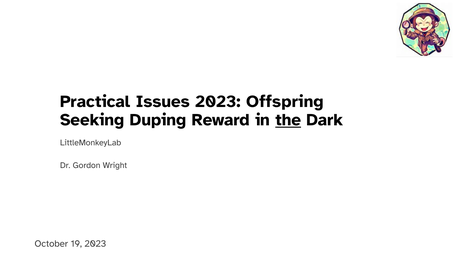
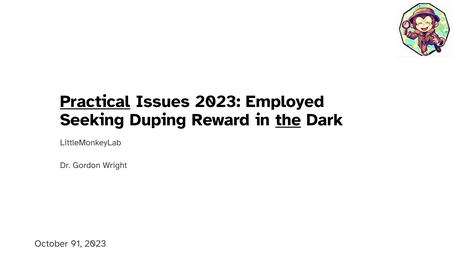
Practical underline: none -> present (95, 101)
Offspring: Offspring -> Employed (285, 101)
19: 19 -> 91 (76, 244)
